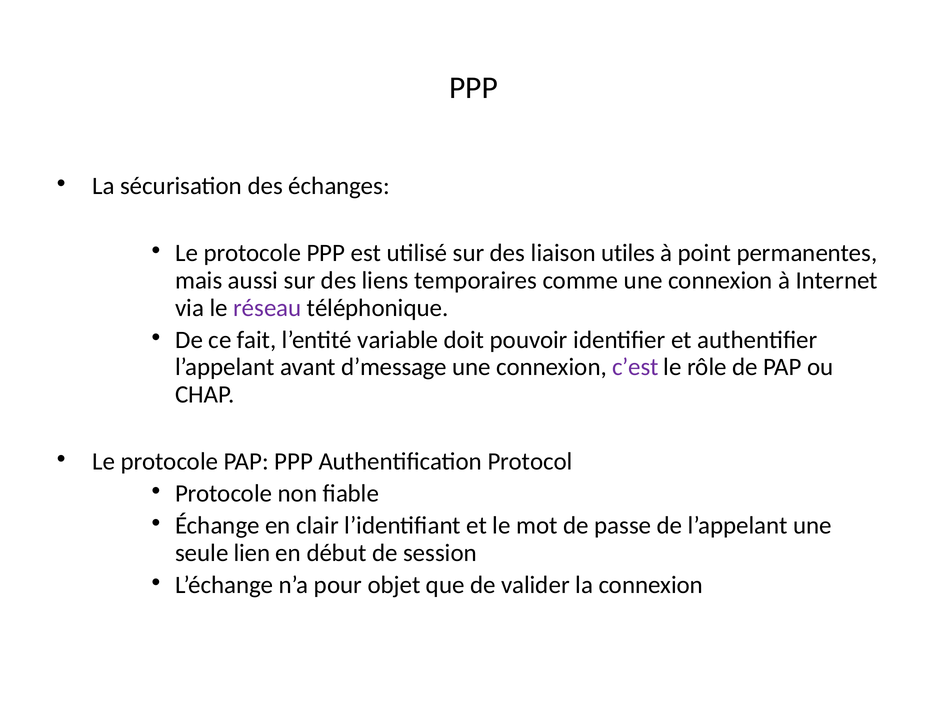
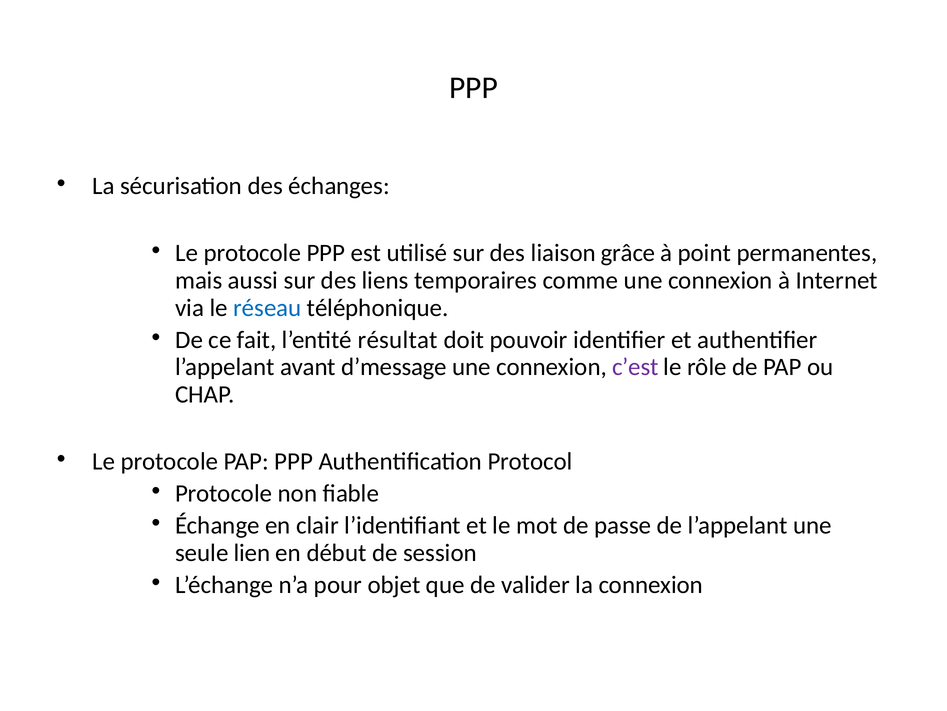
utiles: utiles -> grâce (628, 253)
réseau colour: purple -> blue (267, 307)
variable: variable -> résultat (398, 339)
